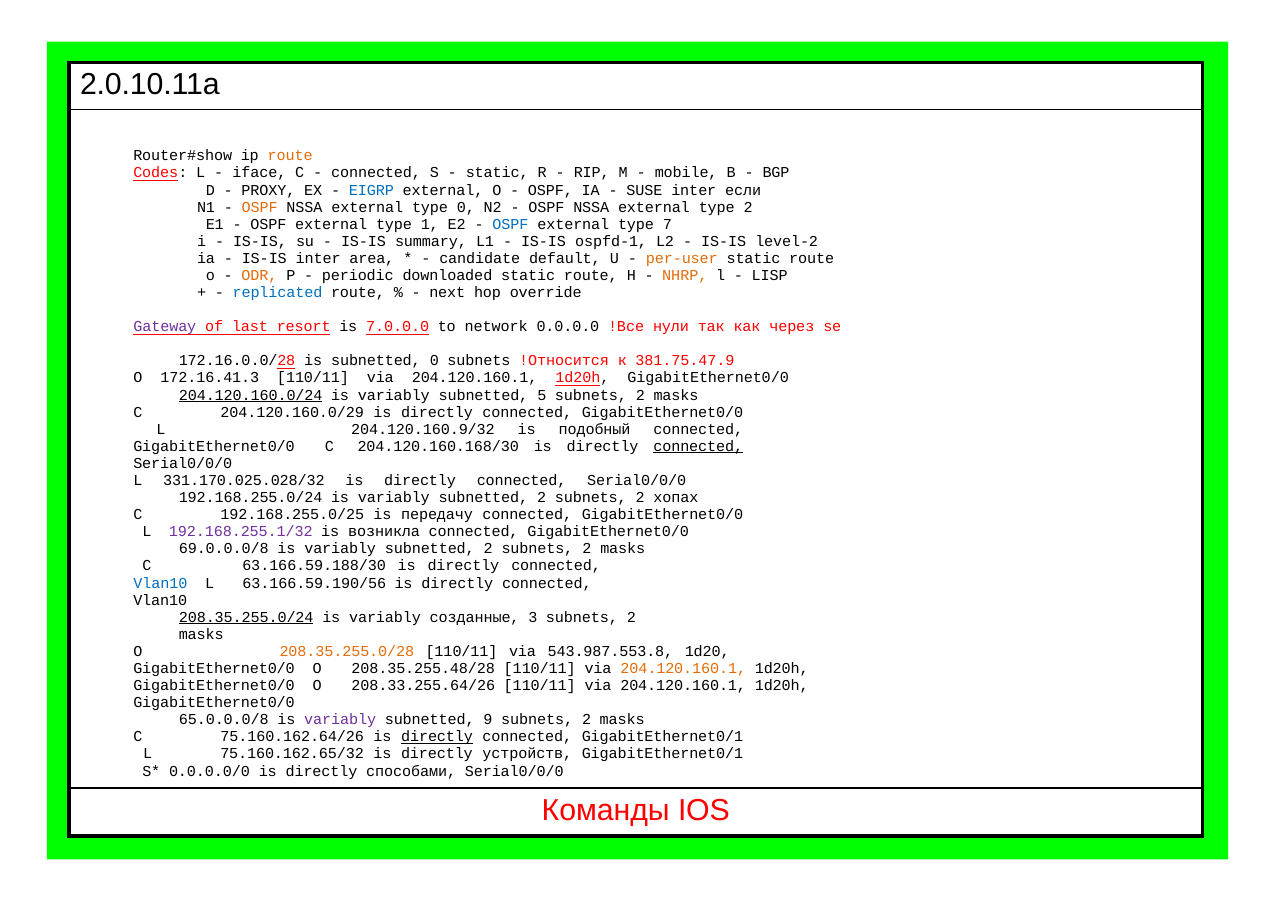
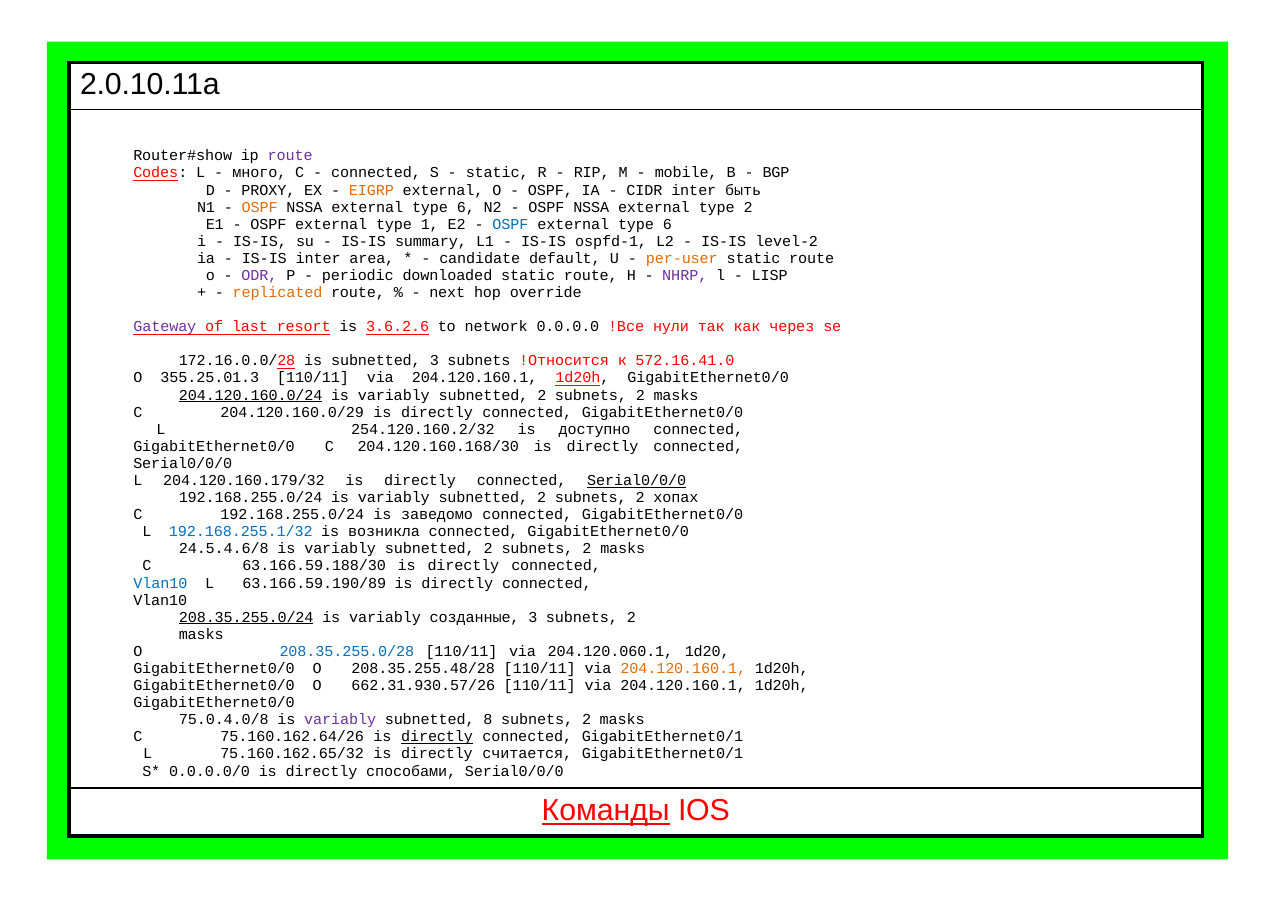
route colour: orange -> purple (290, 156)
iface: iface -> много (259, 173)
EIGRP colour: blue -> orange (371, 190)
SUSE: SUSE -> CIDR (644, 190)
если: если -> быть (743, 190)
NSSA external type 0: 0 -> 6 (466, 207)
7: 7 -> 6 (667, 224)
ODR colour: orange -> purple (259, 275)
NHRP colour: orange -> purple (685, 275)
replicated colour: blue -> orange (277, 292)
7.0.0.0: 7.0.0.0 -> 3.6.2.6 (398, 327)
subnetted 0: 0 -> 3 (434, 361)
381.75.47.9: 381.75.47.9 -> 572.16.41.0 (685, 361)
172.16.41.3: 172.16.41.3 -> 355.25.01.3 (210, 378)
5: 5 -> 2 (542, 395)
204.120.160.9/32: 204.120.160.9/32 -> 254.120.160.2/32 (423, 429)
подобный: подобный -> доступно (595, 429)
connected underline: present -> none (698, 446)
331.170.025.028/32: 331.170.025.028/32 -> 204.120.160.179/32 (244, 480)
Serial0/0/0 underline: none -> present (637, 480)
C 192.168.255.0/25: 192.168.255.0/25 -> 192.168.255.0/24 (292, 515)
передачу: передачу -> заведомо (437, 515)
192.168.255.1/32 colour: purple -> blue (241, 532)
69.0.0.0/8: 69.0.0.0/8 -> 24.5.4.6/8 (224, 549)
63.166.59.190/56: 63.166.59.190/56 -> 63.166.59.190/89 (314, 583)
208.35.255.0/28 colour: orange -> blue (347, 651)
543.987.553.8: 543.987.553.8 -> 204.120.060.1 (610, 651)
208.33.255.64/26: 208.33.255.64/26 -> 662.31.930.57/26 (423, 685)
65.0.0.0/8: 65.0.0.0/8 -> 75.0.4.0/8 (224, 720)
9: 9 -> 8 (488, 720)
устройств: устройств -> считается (527, 754)
Команды underline: none -> present (606, 810)
